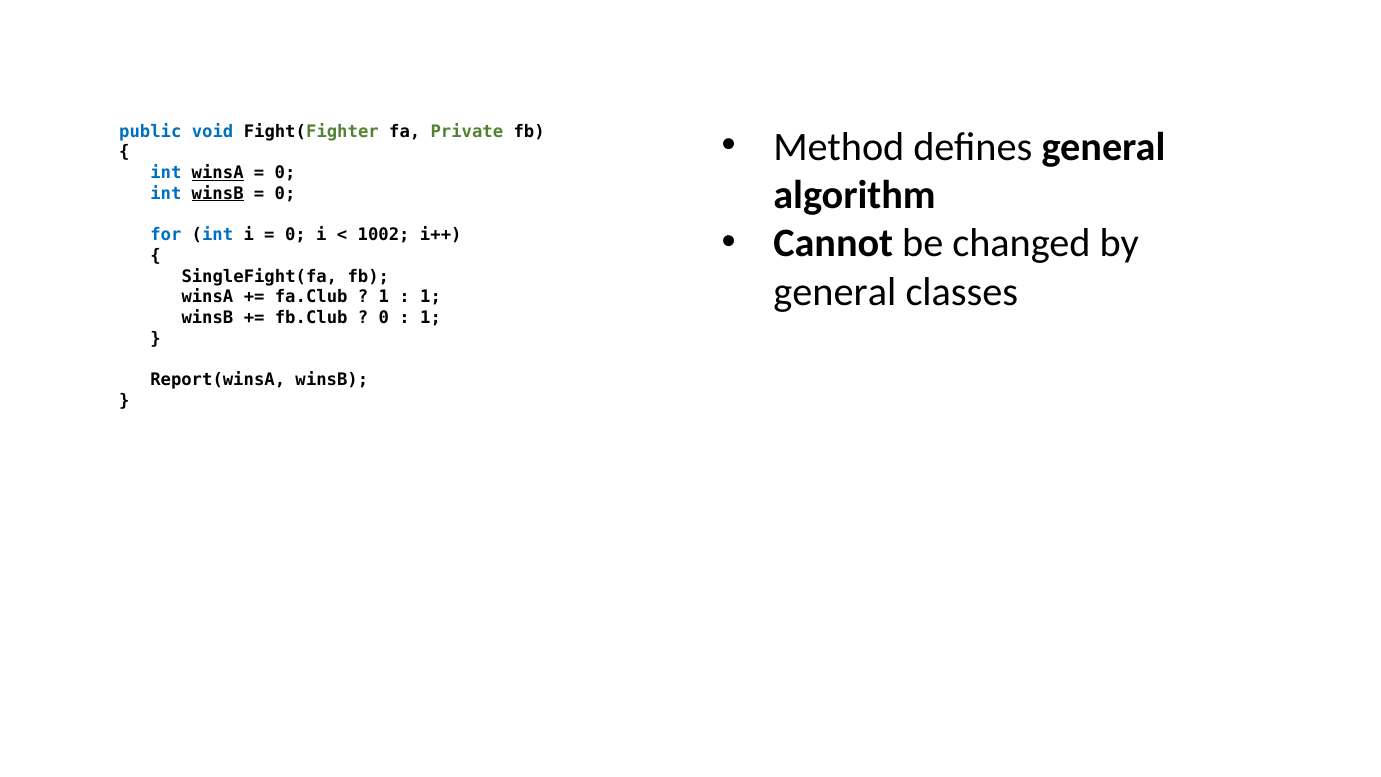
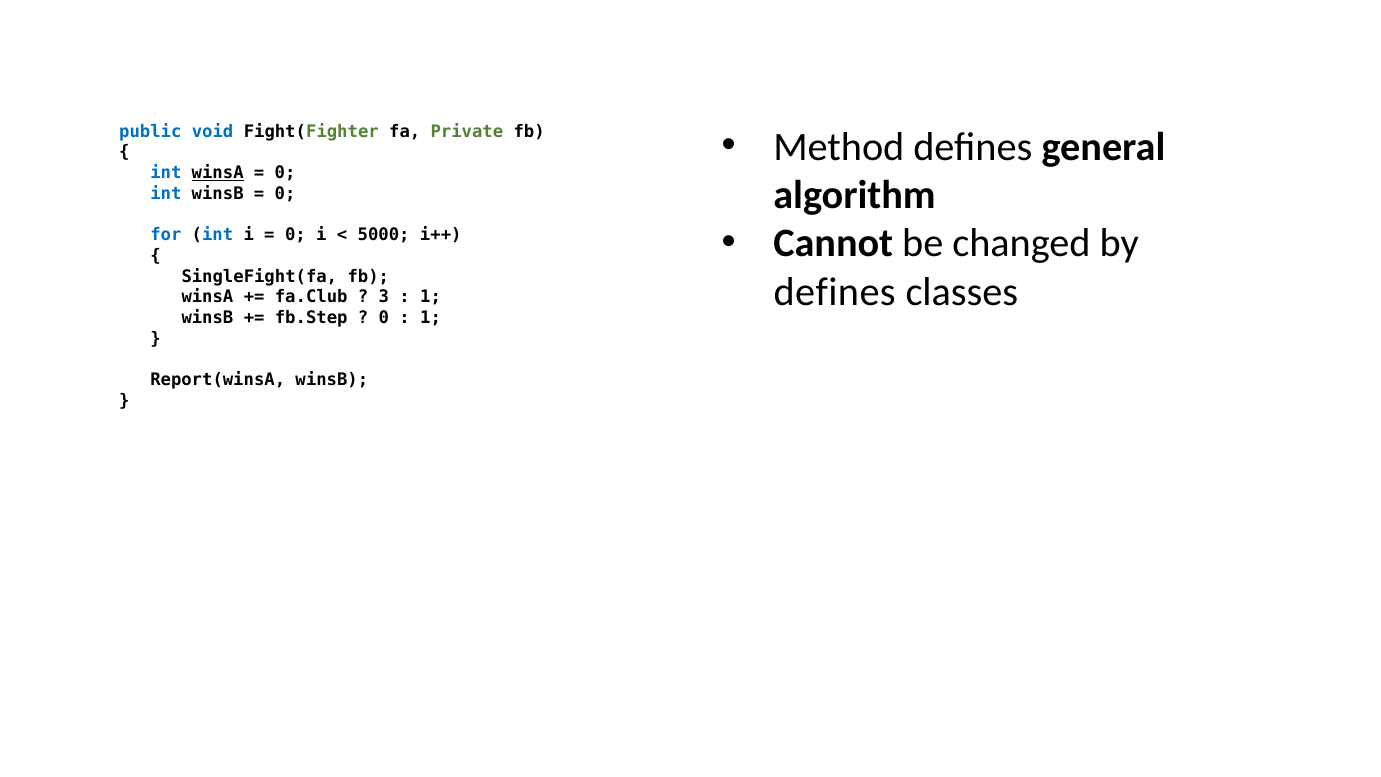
winsB underline: present -> none (218, 194)
1002: 1002 -> 5000 (384, 235)
general: general -> defines (835, 292)
1: 1 -> 3 (384, 297)
fb.Club: fb.Club -> fb.Step (311, 318)
